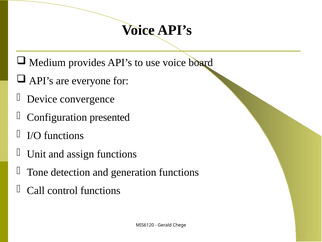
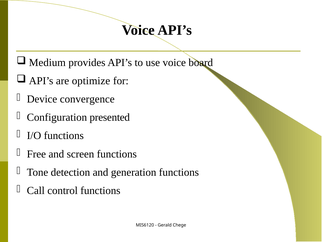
everyone: everyone -> optimize (91, 81)
Unit: Unit -> Free (36, 154)
assign: assign -> screen (80, 154)
